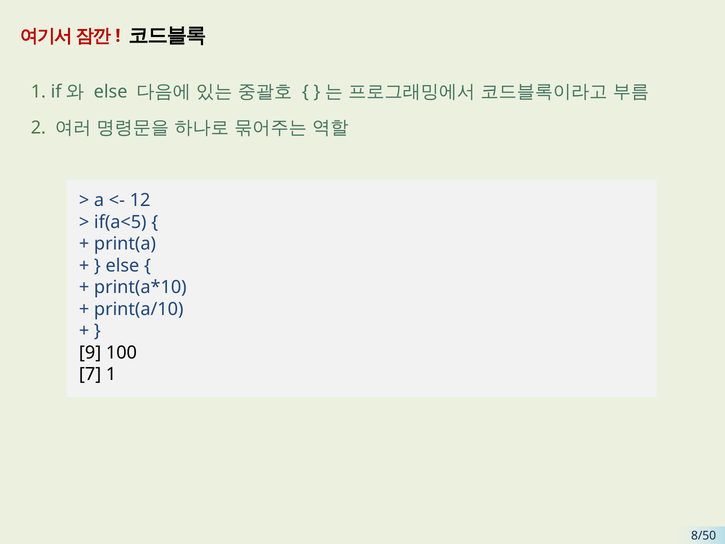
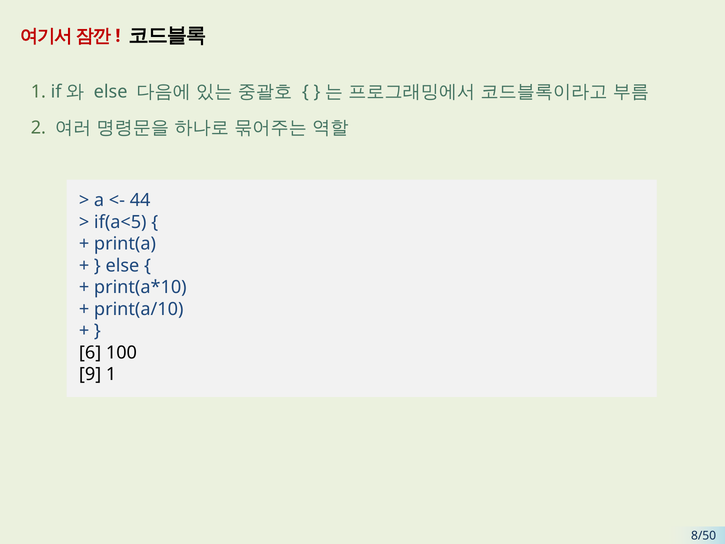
12: 12 -> 44 (140, 200)
9: 9 -> 6 (90, 353)
7: 7 -> 9 (90, 374)
